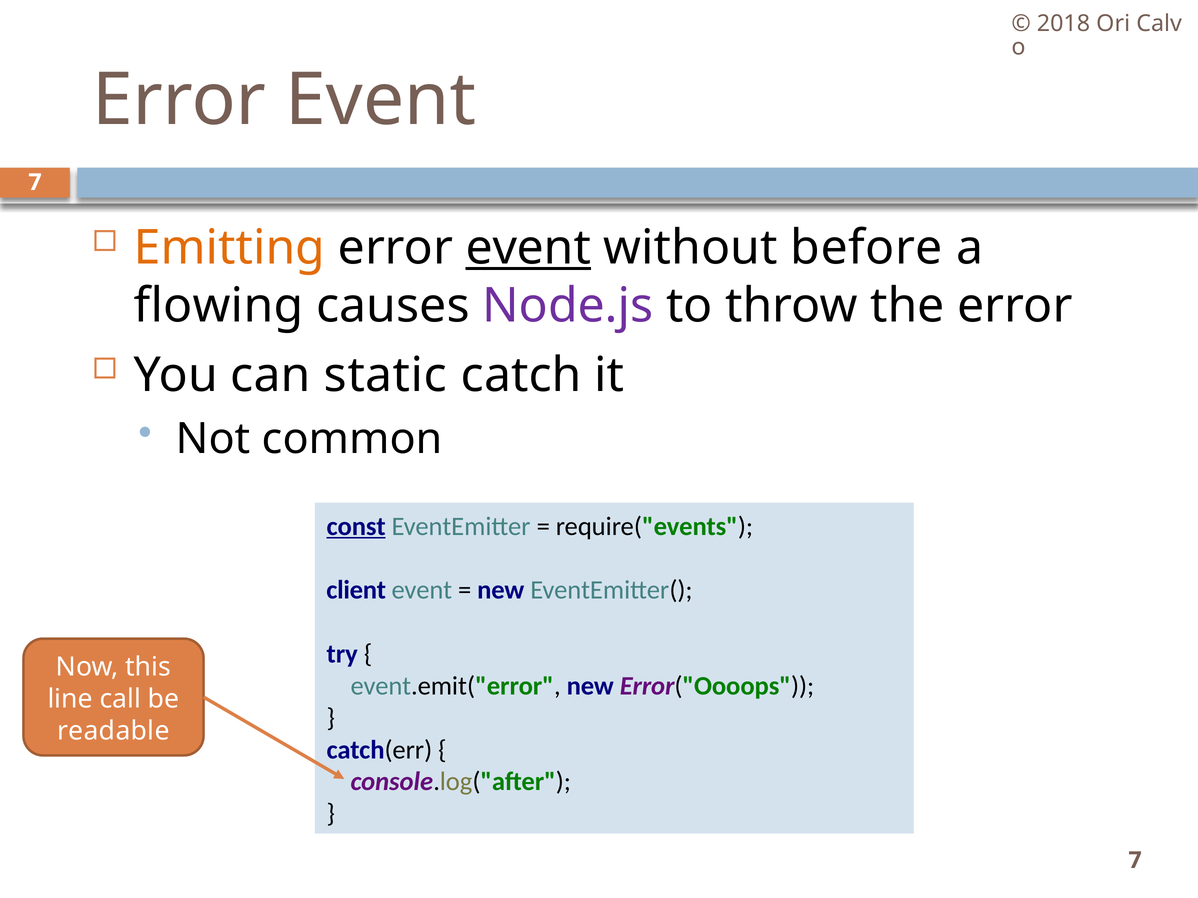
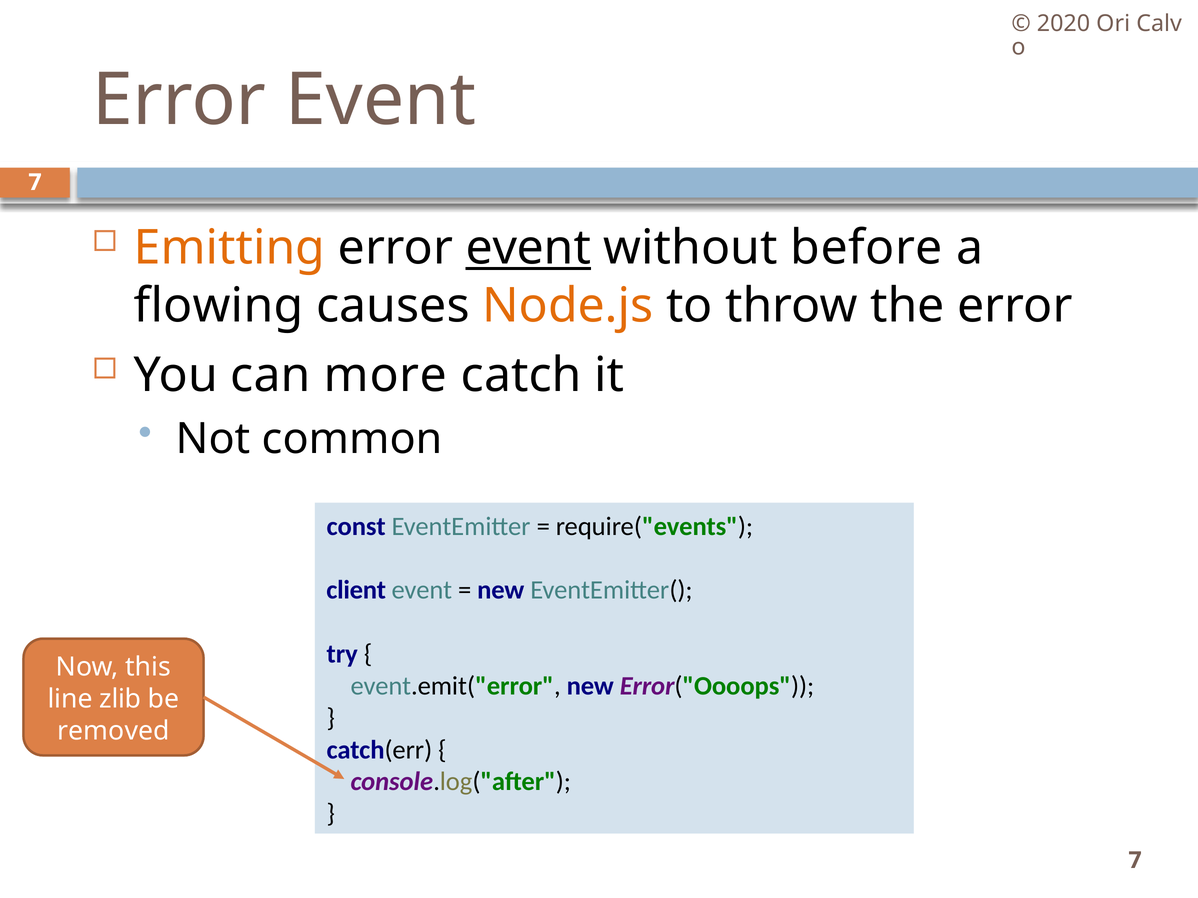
2018: 2018 -> 2020 (1063, 24)
Node.js colour: purple -> orange (568, 306)
static: static -> more (385, 375)
const underline: present -> none (356, 527)
call: call -> zlib (120, 699)
readable: readable -> removed (113, 731)
